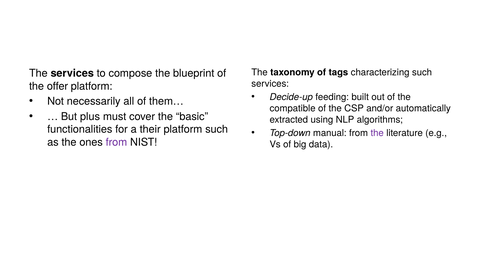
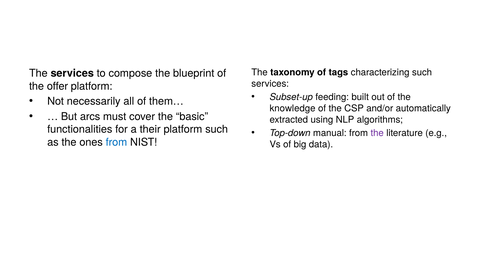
Decide-up: Decide-up -> Subset-up (291, 97)
compatible: compatible -> knowledge (293, 108)
plus: plus -> arcs (90, 116)
from colour: purple -> blue (116, 142)
